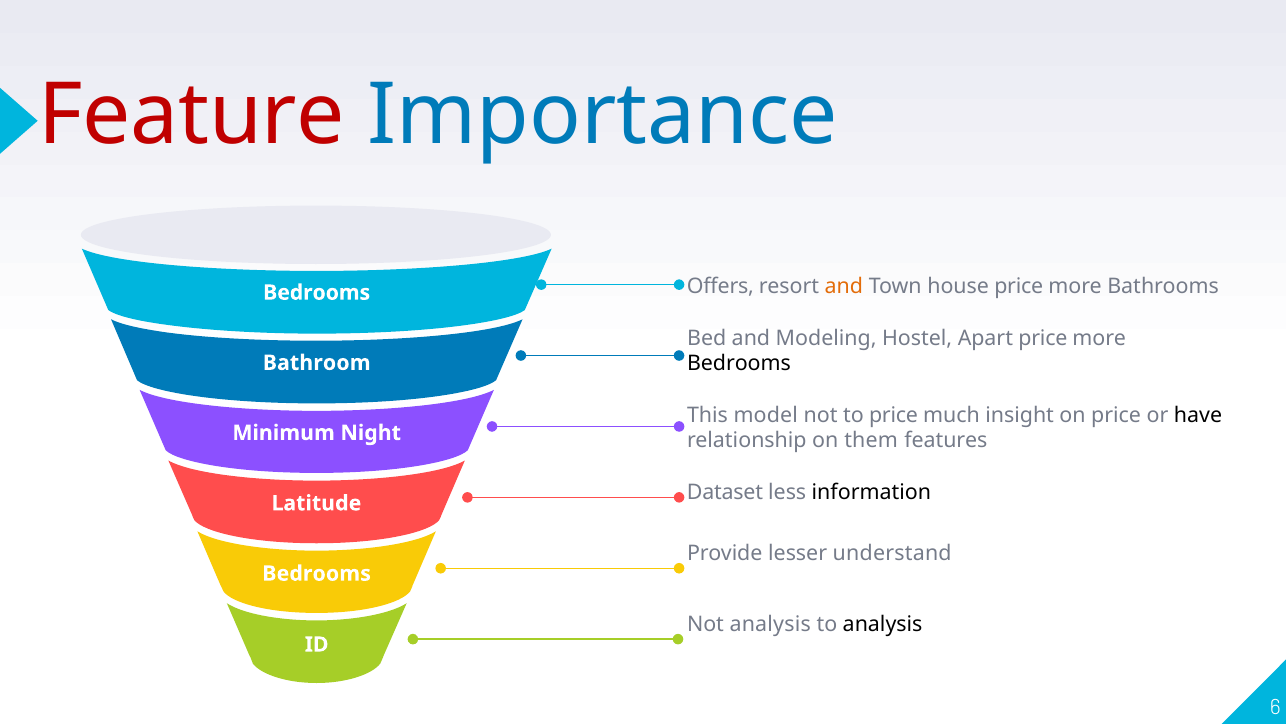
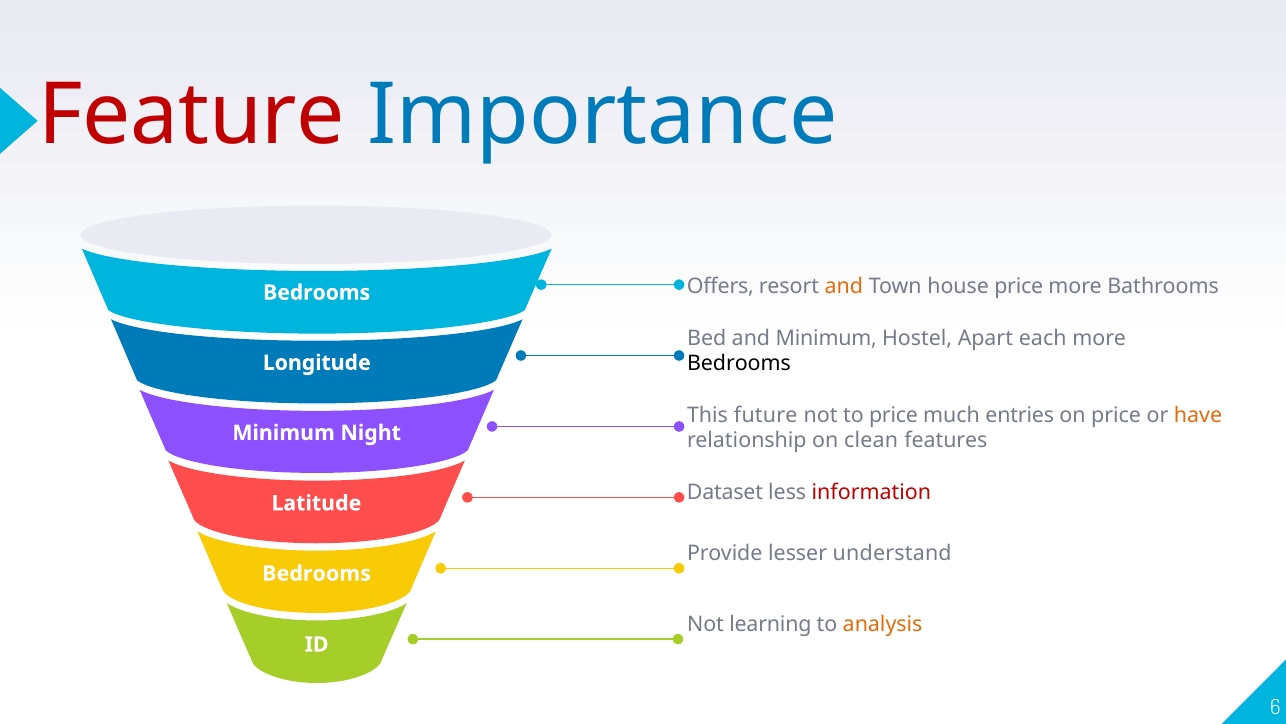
and Modeling: Modeling -> Minimum (826, 338)
Apart price: price -> each (1043, 338)
Bathroom: Bathroom -> Longitude (317, 363)
model: model -> future (766, 415)
insight: insight -> entries (1020, 415)
have colour: black -> orange (1198, 415)
them: them -> clean (871, 440)
information colour: black -> red (871, 492)
Not analysis: analysis -> learning (770, 623)
analysis colour: black -> orange (883, 623)
